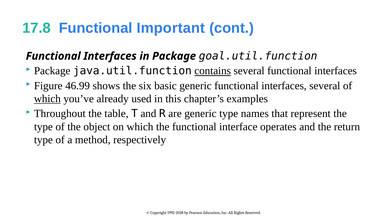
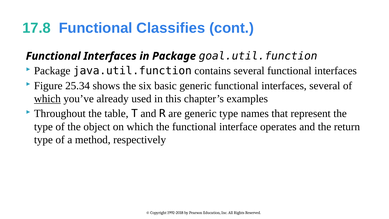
Important: Important -> Classifies (171, 28)
contains underline: present -> none (213, 71)
46.99: 46.99 -> 25.34 (78, 86)
